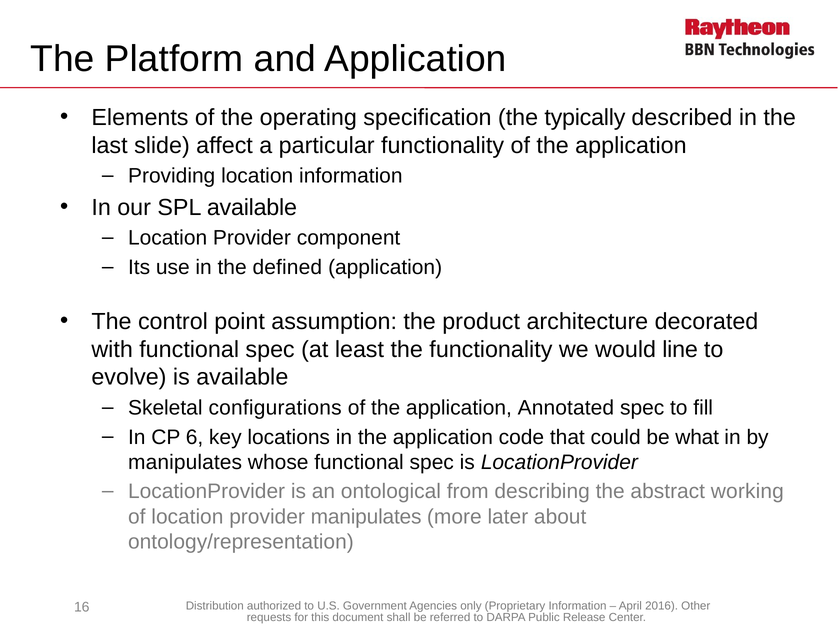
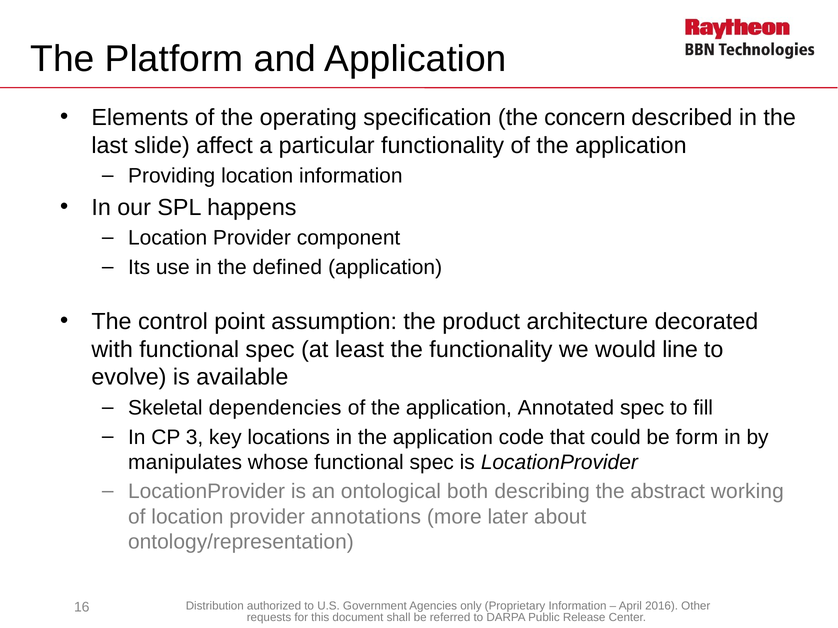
typically: typically -> concern (585, 118)
SPL available: available -> happens (252, 208)
configurations: configurations -> dependencies (275, 408)
6: 6 -> 3 (195, 437)
what: what -> form (697, 437)
from: from -> both (468, 492)
provider manipulates: manipulates -> annotations (366, 517)
